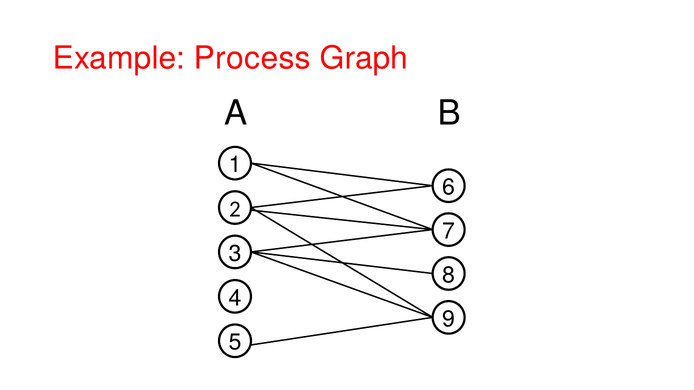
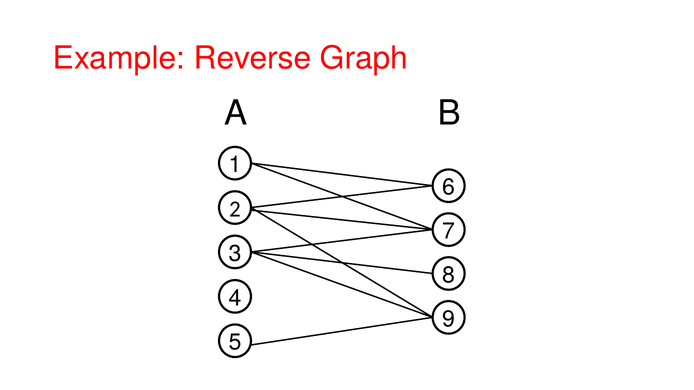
Process: Process -> Reverse (253, 58)
